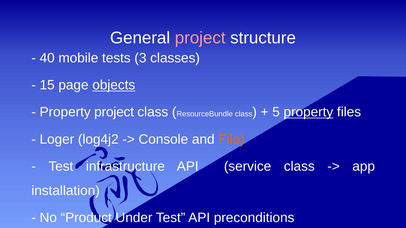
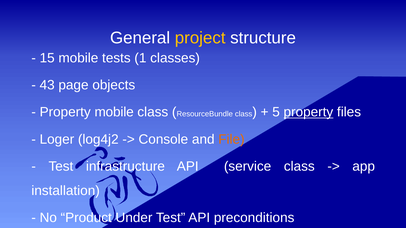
project colour: pink -> yellow (200, 38)
40: 40 -> 15 (47, 58)
3: 3 -> 1 (140, 58)
15: 15 -> 43 (47, 85)
objects underline: present -> none (114, 85)
Property project: project -> mobile (114, 112)
